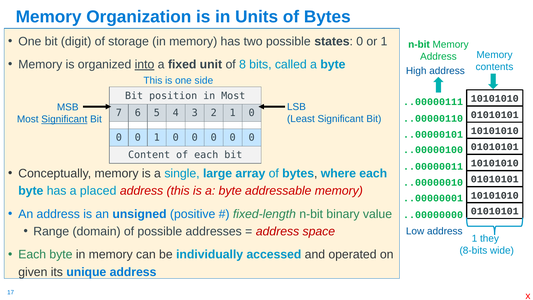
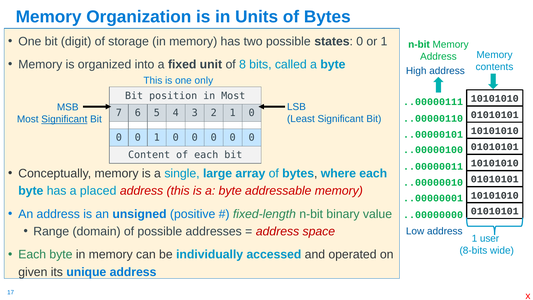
into underline: present -> none (145, 65)
side: side -> only (204, 81)
they: they -> user (490, 238)
